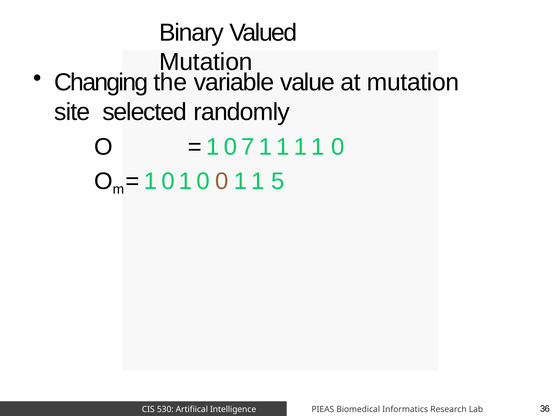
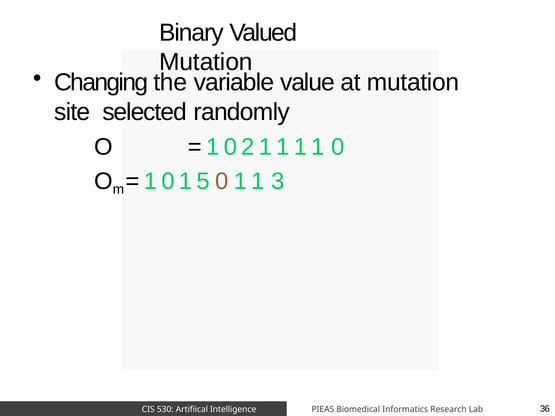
7: 7 -> 2 (248, 147)
0 1 0: 0 -> 5 (203, 181)
5: 5 -> 3 (278, 181)
